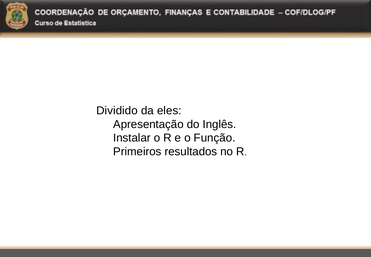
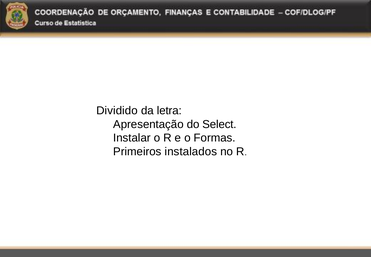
eles: eles -> letra (169, 110)
Inglês: Inglês -> Select (220, 124)
Função: Função -> Formas (215, 138)
resultados: resultados -> instalados (191, 152)
